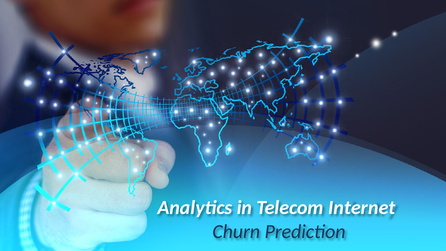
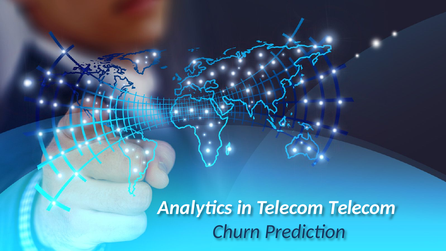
Telecom Internet: Internet -> Telecom (362, 208)
